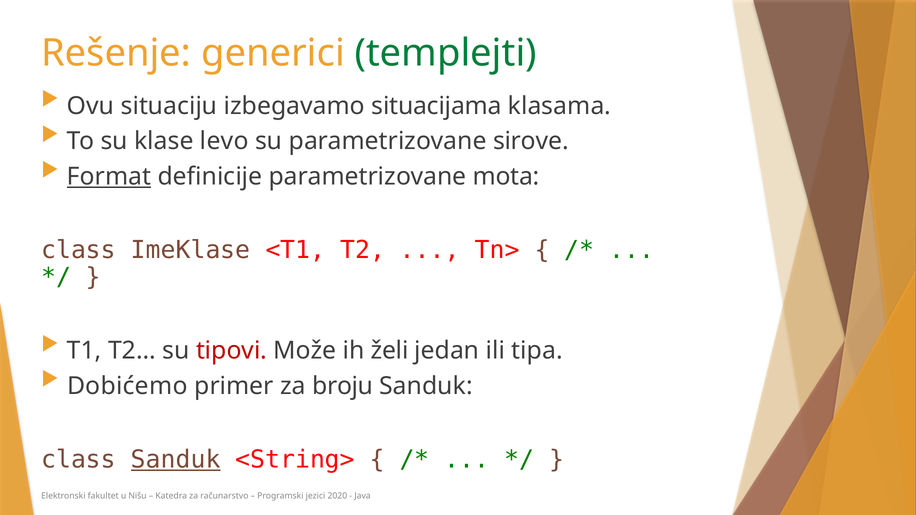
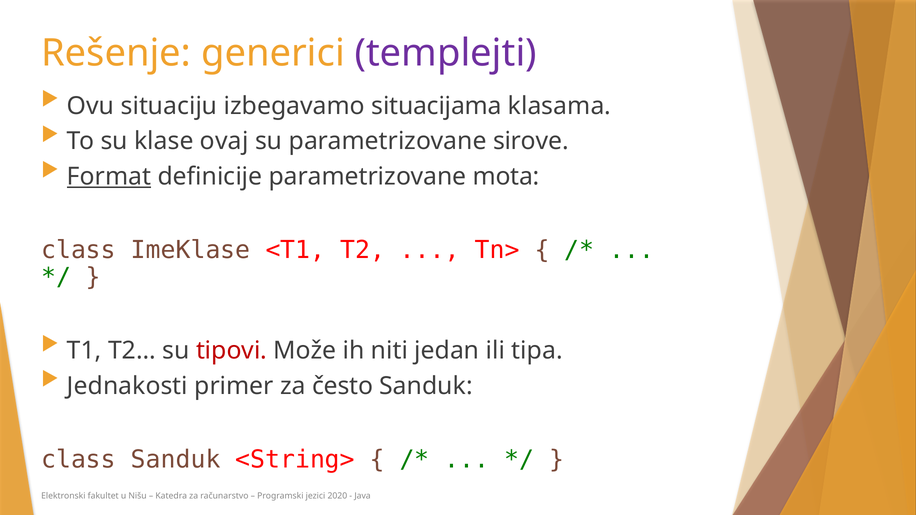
templejti colour: green -> purple (446, 53)
levo: levo -> ovaj (224, 141)
želi: želi -> niti (390, 351)
Dobićemo: Dobićemo -> Jednakosti (127, 386)
broju: broju -> često (343, 386)
Sanduk underline: present -> none (176, 460)
